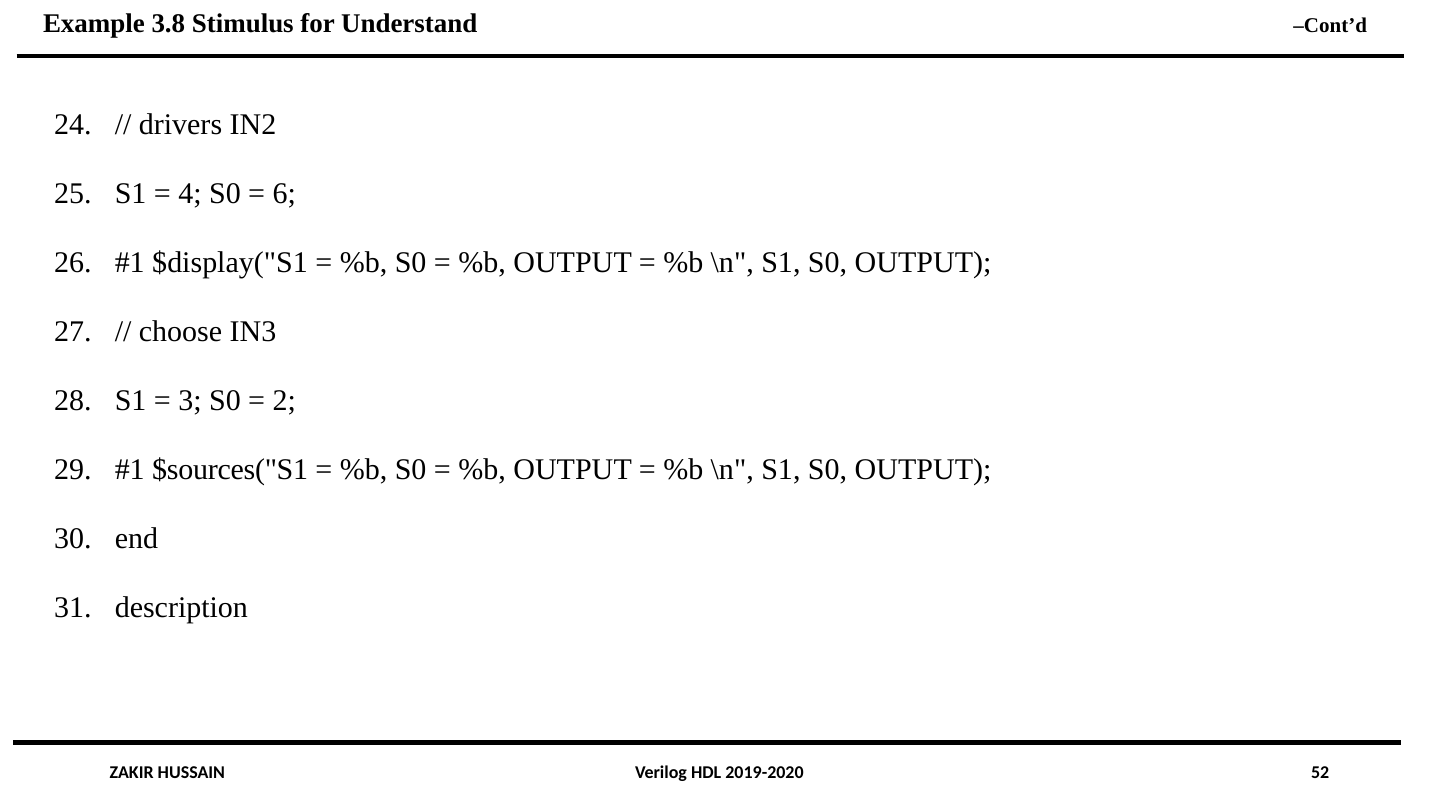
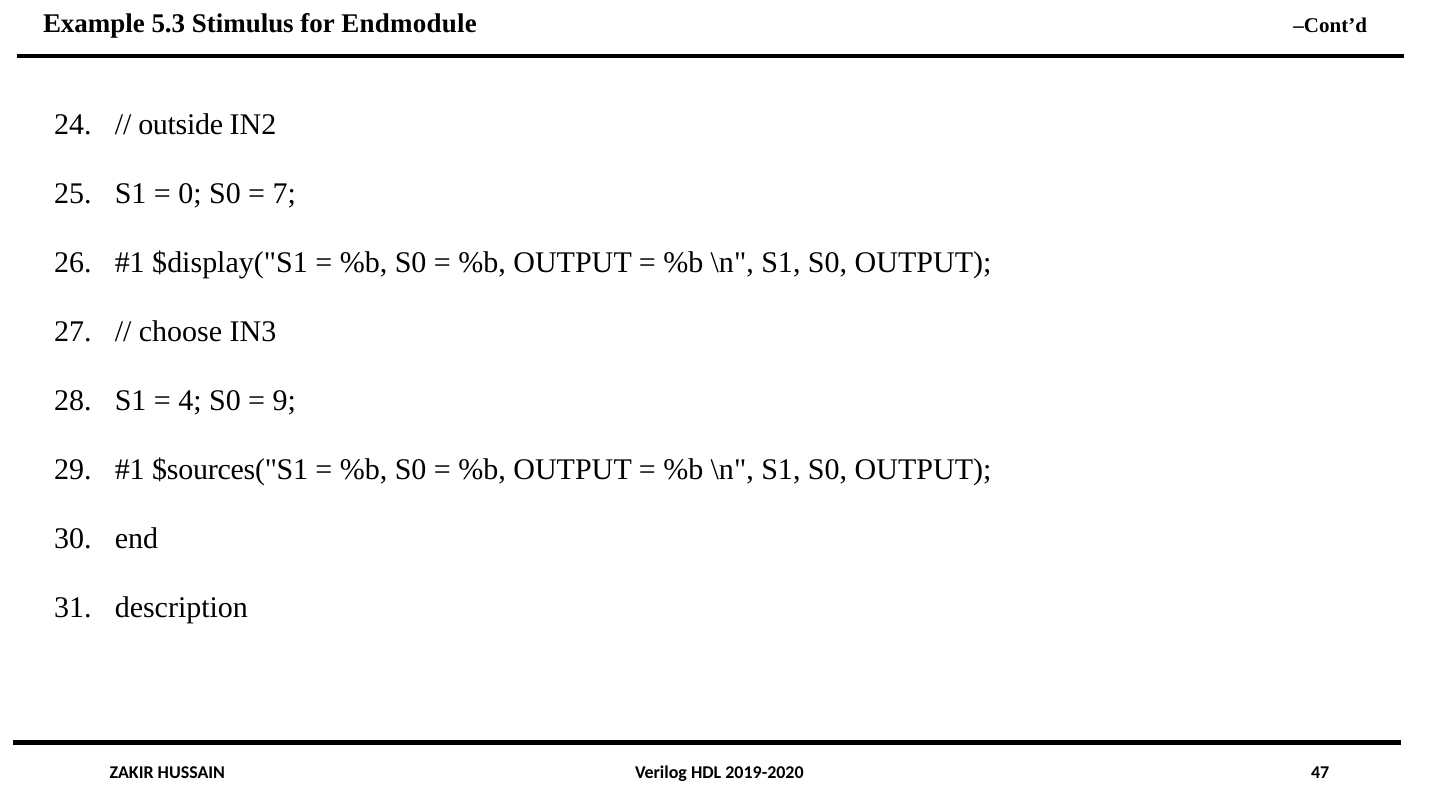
3.8: 3.8 -> 5.3 (168, 23)
Understand: Understand -> Endmodule (409, 23)
drivers: drivers -> outside (181, 125)
4: 4 -> 0 (190, 194)
6: 6 -> 7 (284, 194)
3: 3 -> 4 (190, 401)
2: 2 -> 9 (284, 401)
52: 52 -> 47 (1320, 773)
